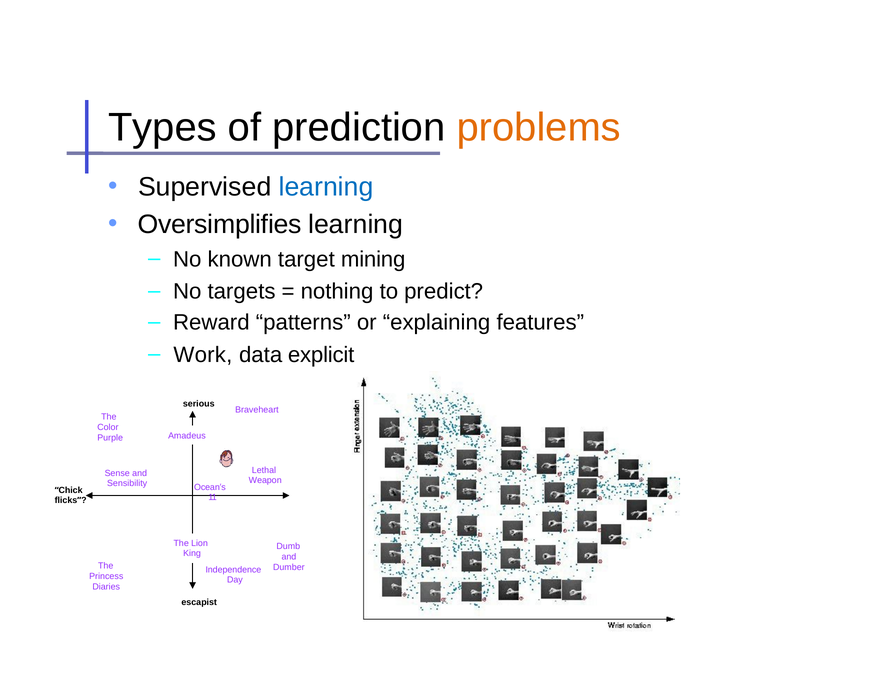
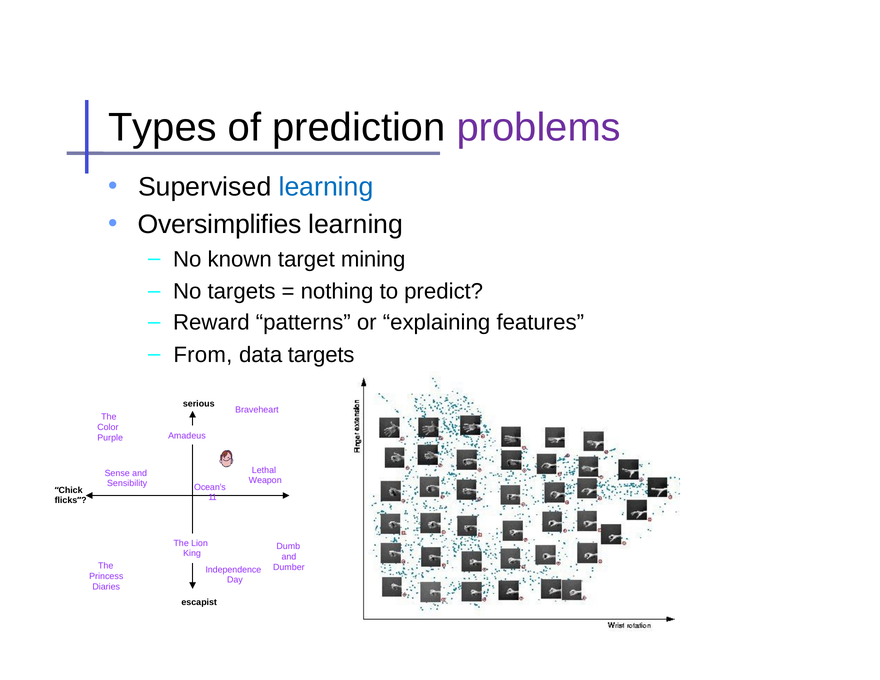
problems colour: orange -> purple (539, 128)
Work: Work -> From (203, 355)
data explicit: explicit -> targets (321, 355)
